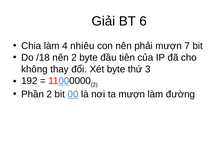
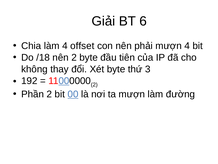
nhiêu: nhiêu -> offset (82, 46)
mượn 7: 7 -> 4 (187, 46)
